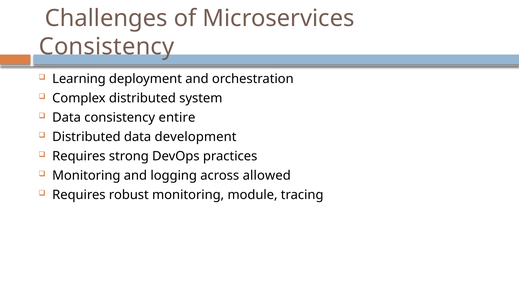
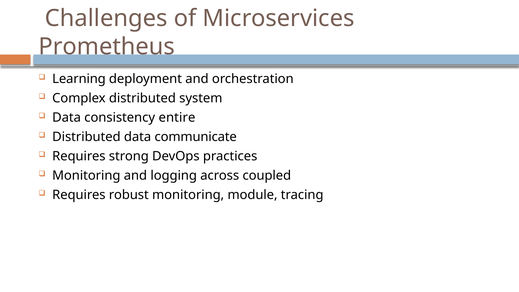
Consistency: Consistency -> Prometheus (107, 47)
development: development -> communicate (196, 137)
allowed: allowed -> coupled (267, 176)
